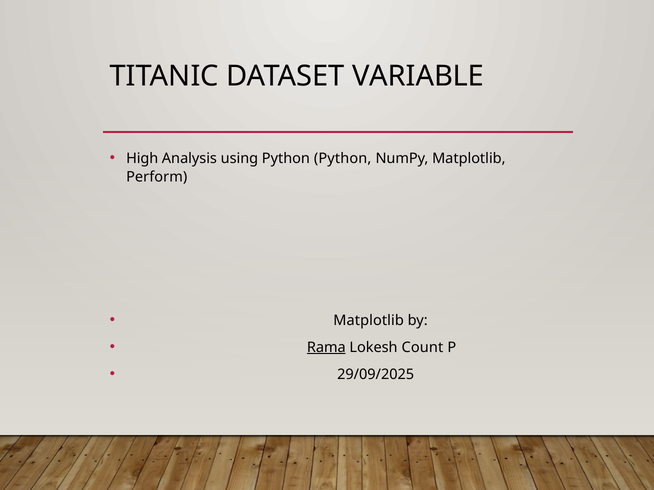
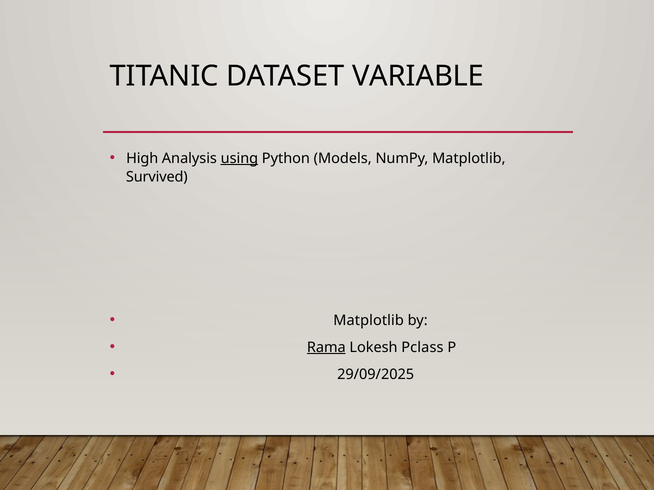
using underline: none -> present (239, 159)
Python Python: Python -> Models (343, 159)
Perform: Perform -> Survived (157, 177)
Count: Count -> Pclass (422, 348)
